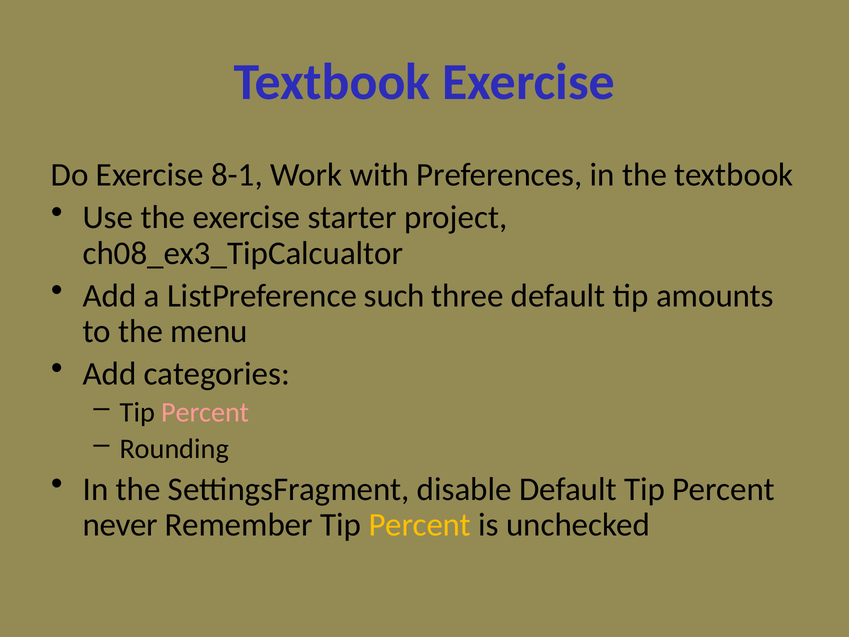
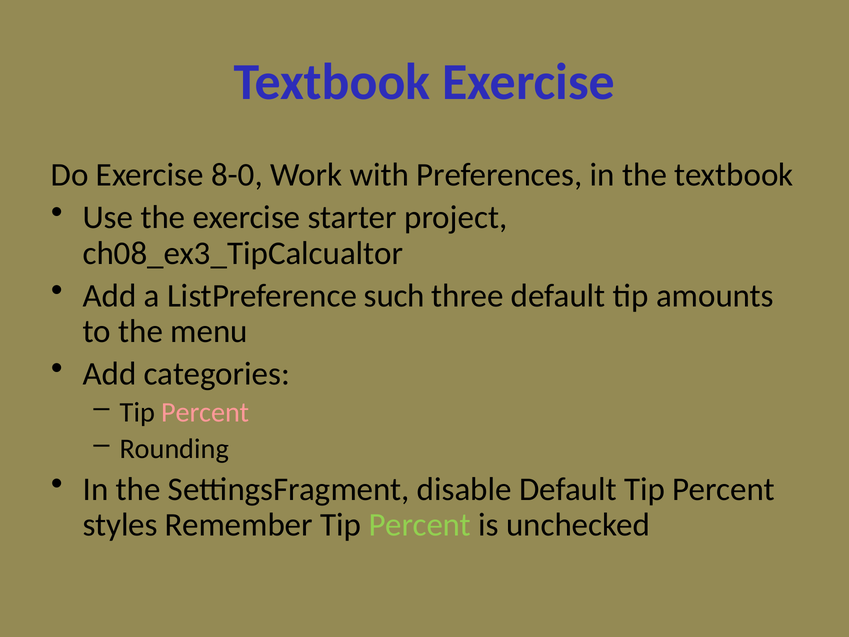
8-1: 8-1 -> 8-0 (237, 175)
never: never -> styles (120, 525)
Percent colour: yellow -> light green (420, 525)
